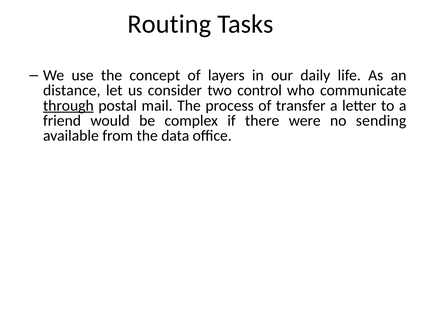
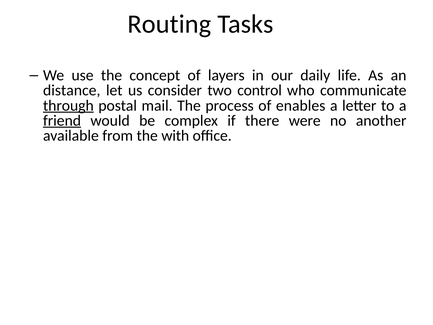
transfer: transfer -> enables (301, 105)
friend underline: none -> present (62, 120)
sending: sending -> another (381, 120)
data: data -> with (175, 135)
